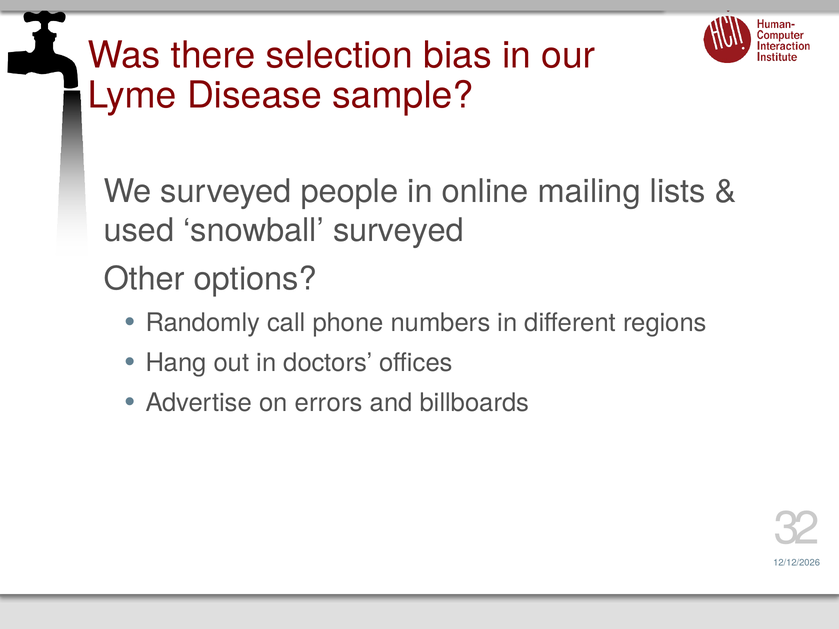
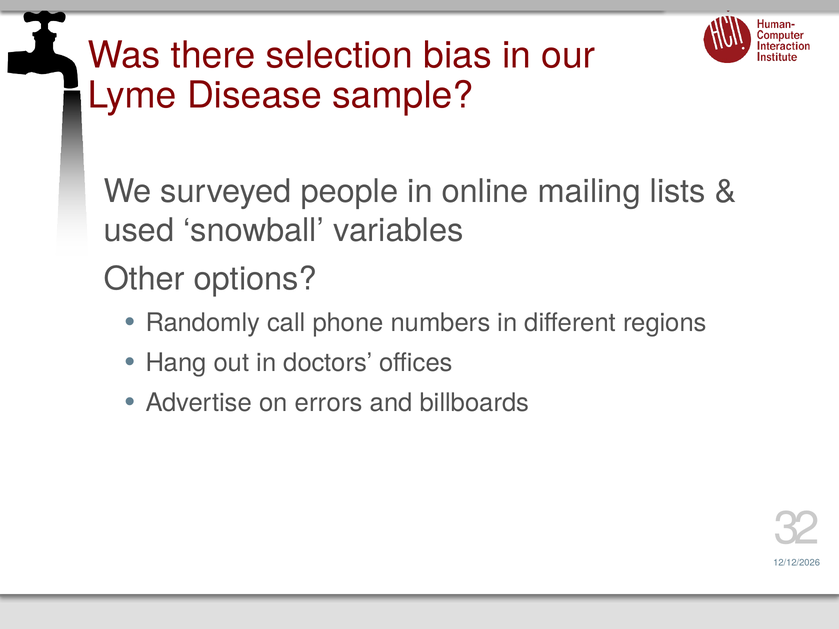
snowball surveyed: surveyed -> variables (398, 231)
